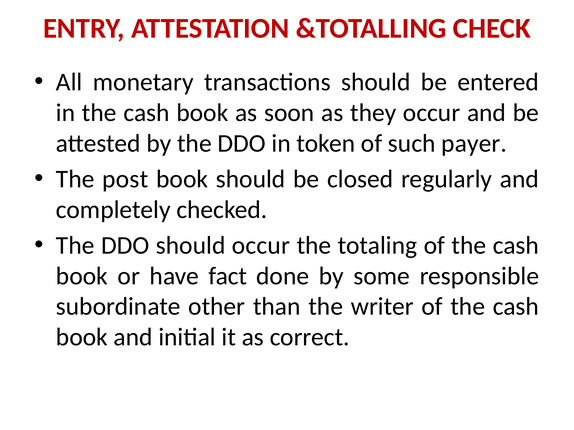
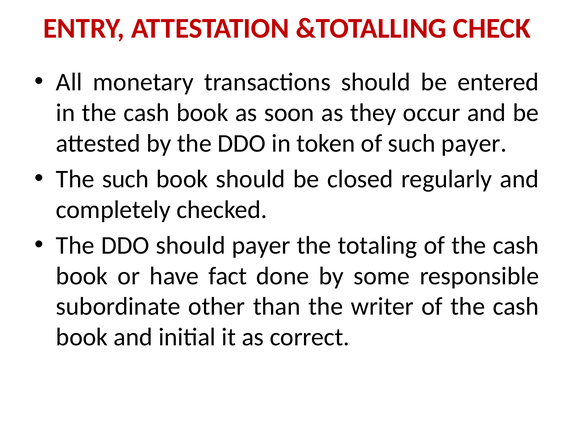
The post: post -> such (125, 179)
should occur: occur -> payer (261, 246)
